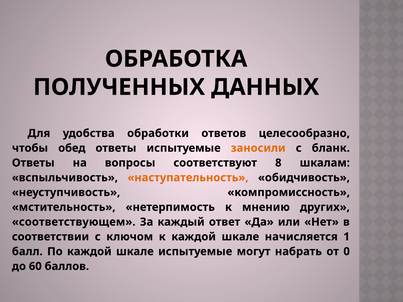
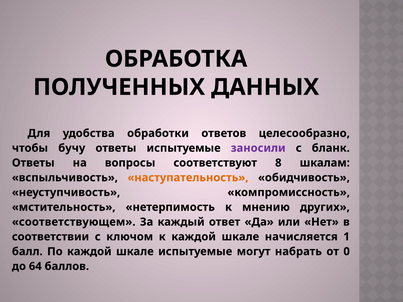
обед: обед -> бучу (72, 148)
заносили colour: orange -> purple (258, 148)
60: 60 -> 64 (35, 266)
